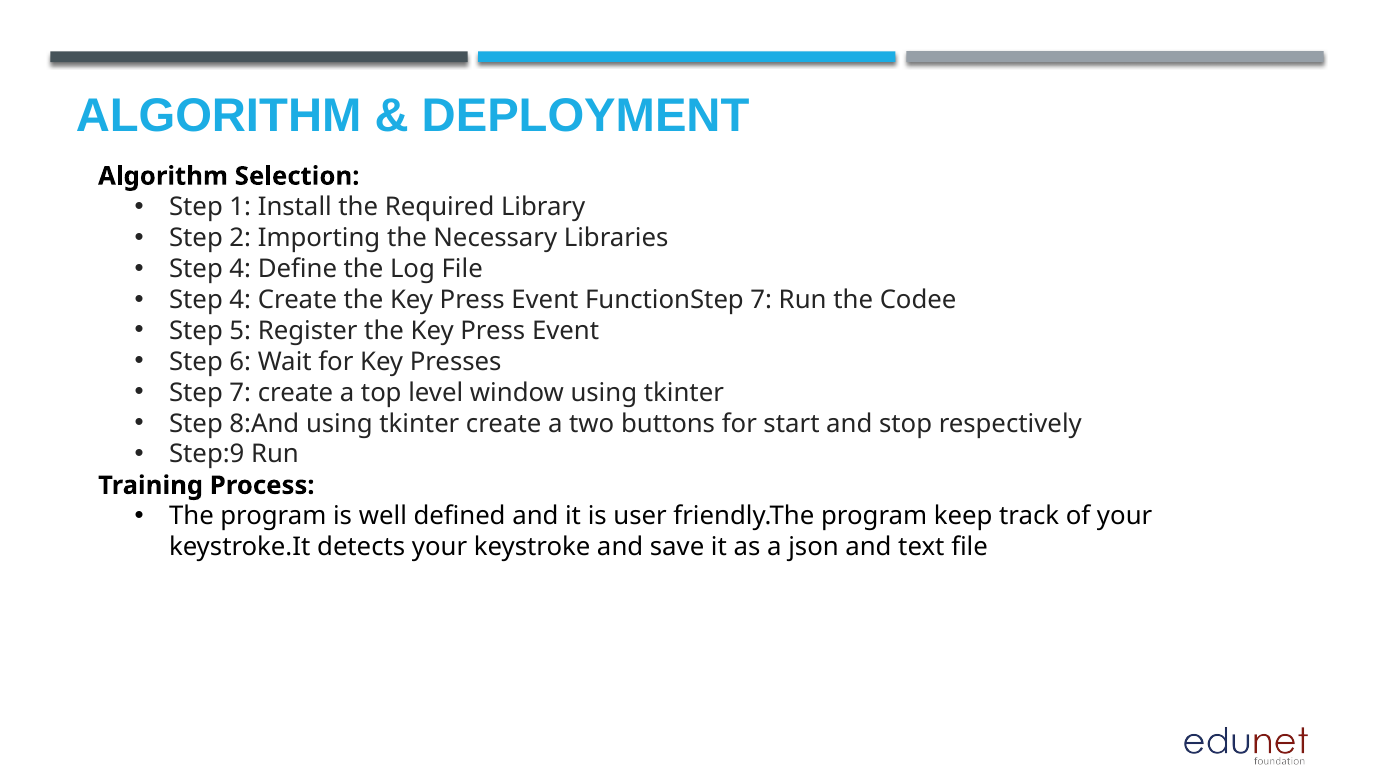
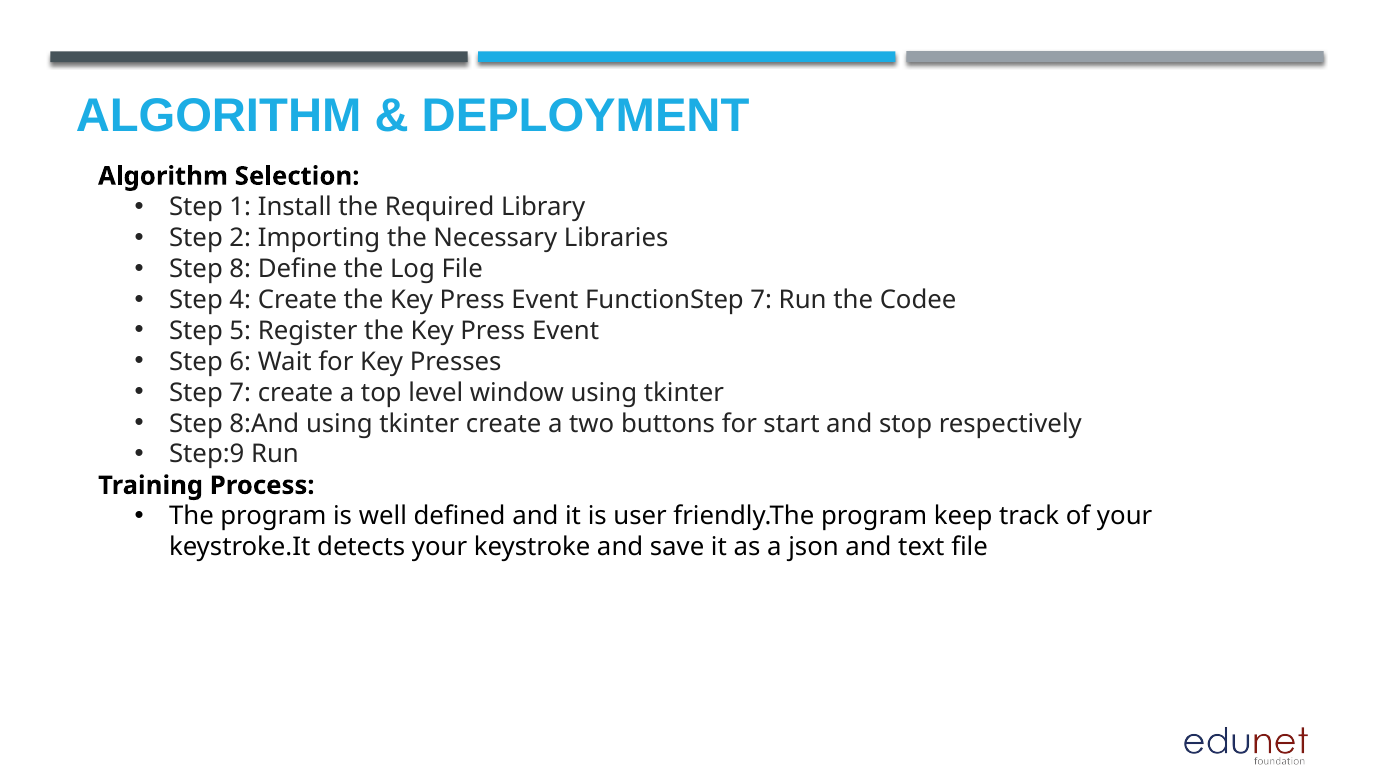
4: 4 -> 8 (240, 269)
